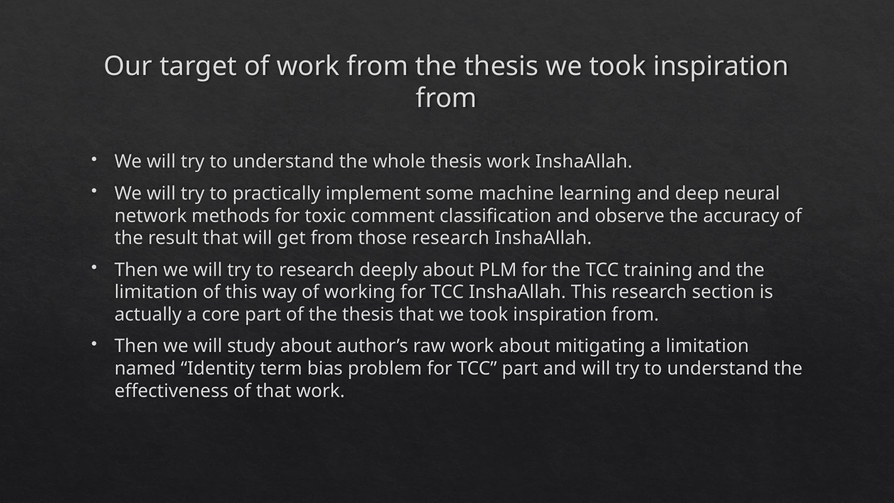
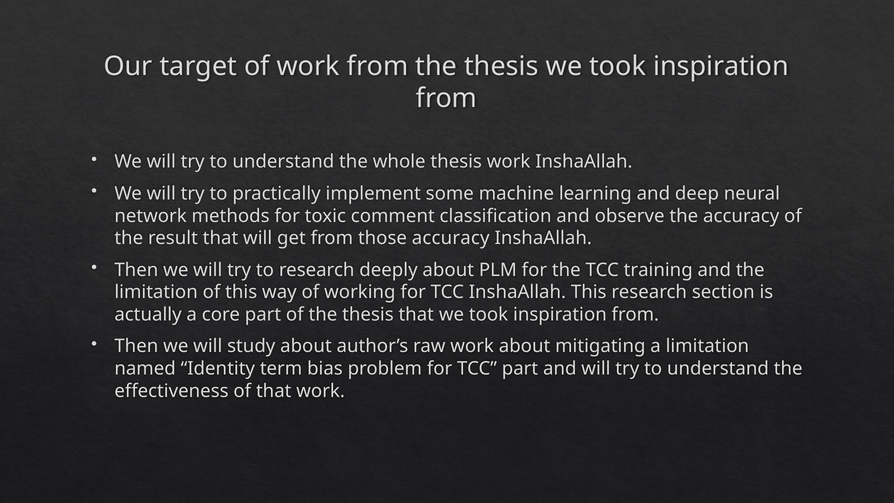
those research: research -> accuracy (451, 238)
